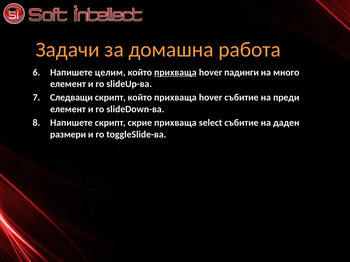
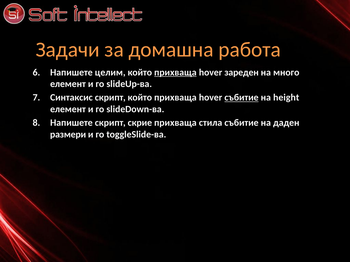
падинги: падинги -> зареден (242, 72)
Следващи: Следващи -> Синтаксис (71, 98)
събитие underline: none -> present (241, 98)
преди: преди -> height (286, 98)
select: select -> стила (211, 123)
